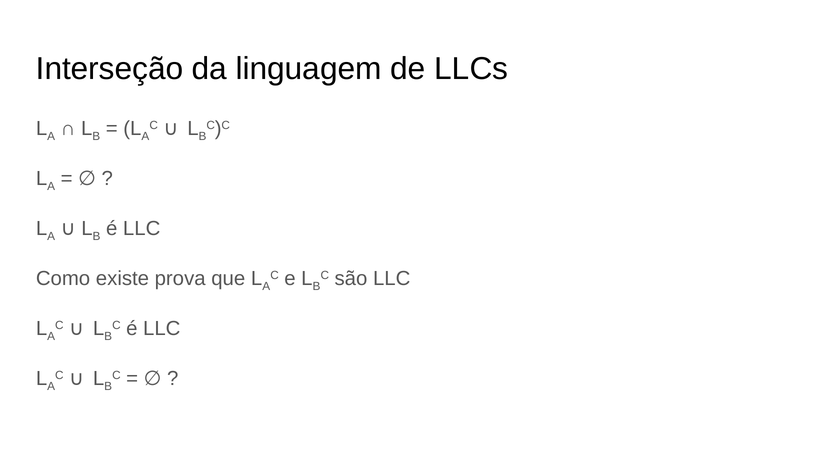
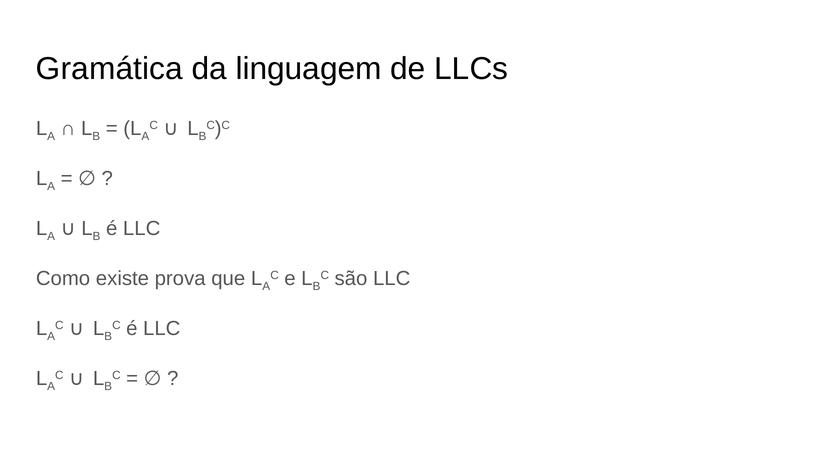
Interseção: Interseção -> Gramática (109, 69)
